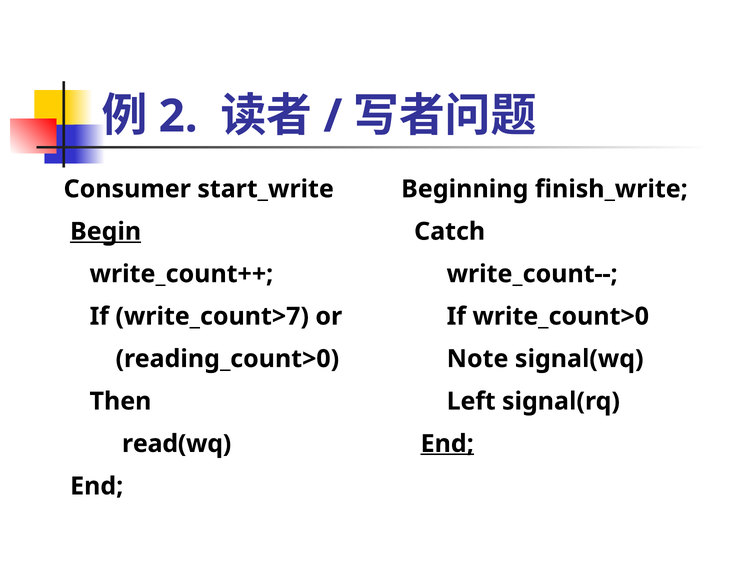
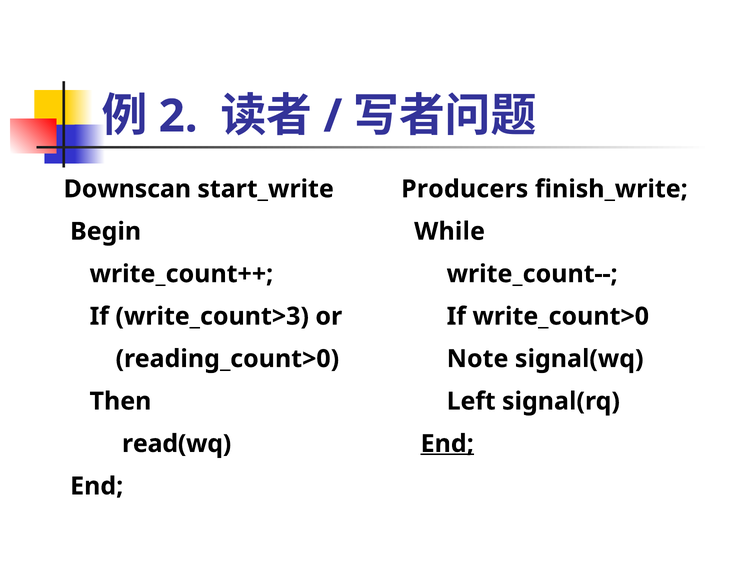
Consumer: Consumer -> Downscan (127, 189)
Beginning: Beginning -> Producers (465, 189)
Begin underline: present -> none (106, 232)
Catch: Catch -> While (450, 232)
write_count>7: write_count>7 -> write_count>3 (212, 317)
